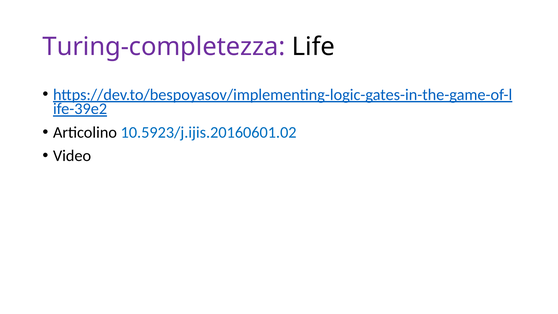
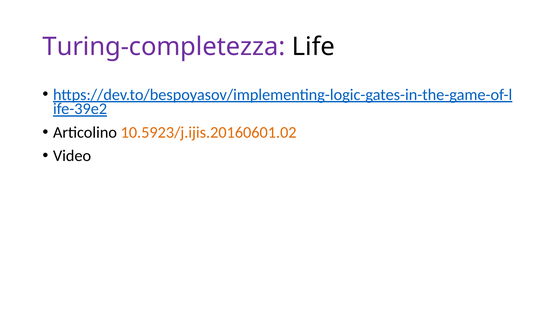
10.5923/j.ijis.20160601.02 colour: blue -> orange (209, 132)
